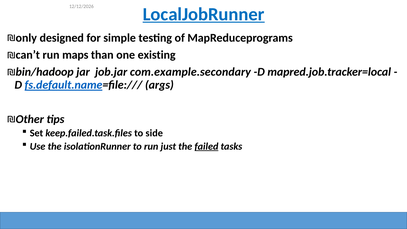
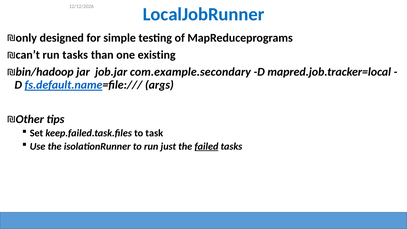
LocalJobRunner underline: present -> none (204, 14)
run maps: maps -> tasks (75, 55)
side: side -> task (154, 133)
